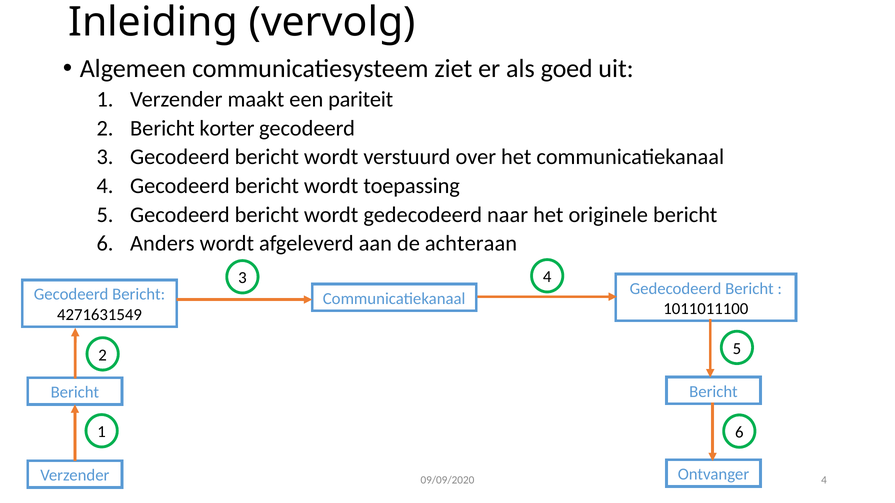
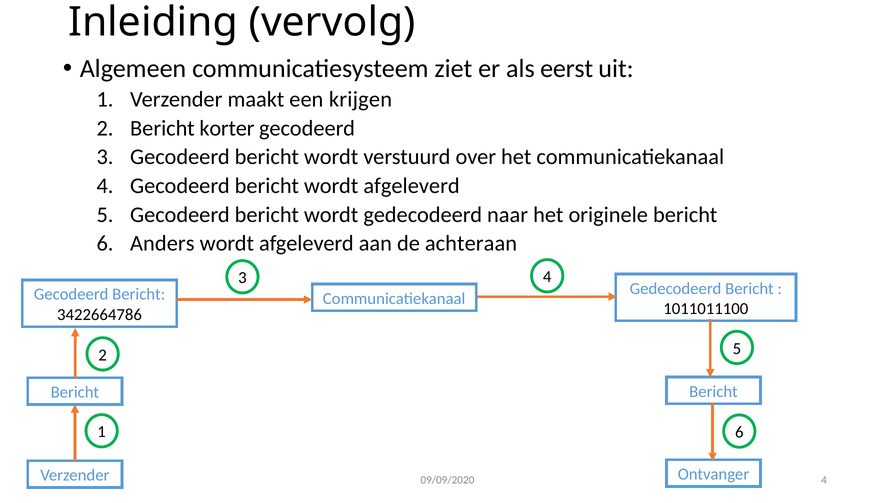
goed: goed -> eerst (567, 69)
pariteit: pariteit -> krijgen (360, 100)
bericht wordt toepassing: toepassing -> afgeleverd (412, 186)
4271631549: 4271631549 -> 3422664786 (99, 315)
